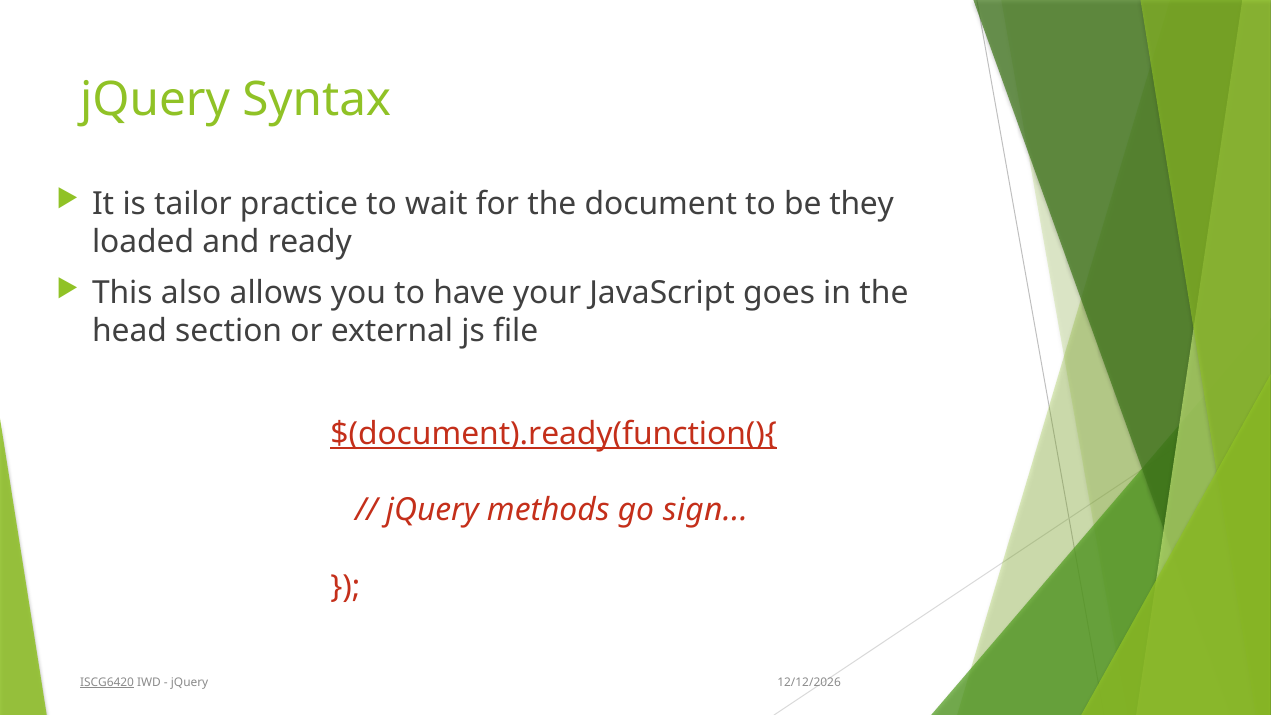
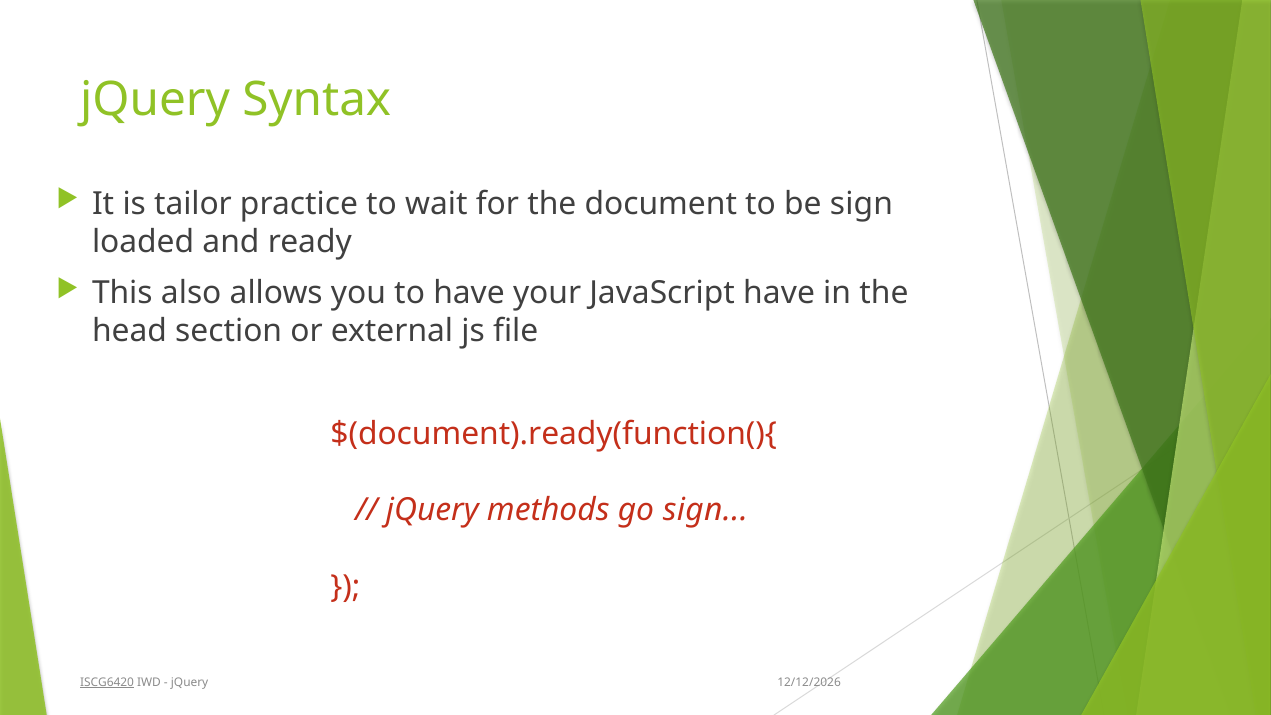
be they: they -> sign (861, 204)
JavaScript goes: goes -> have (779, 293)
$(document).ready(function(){ underline: present -> none (554, 434)
